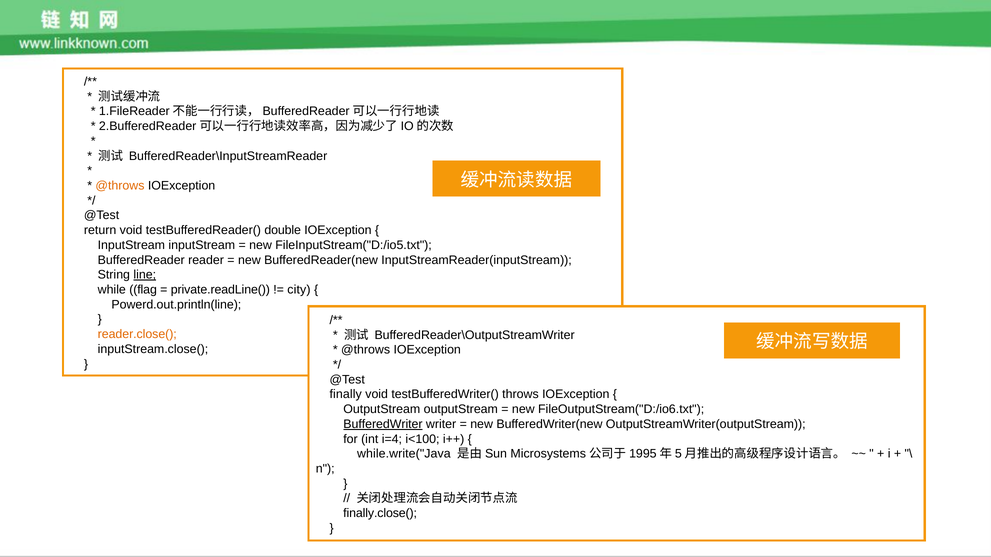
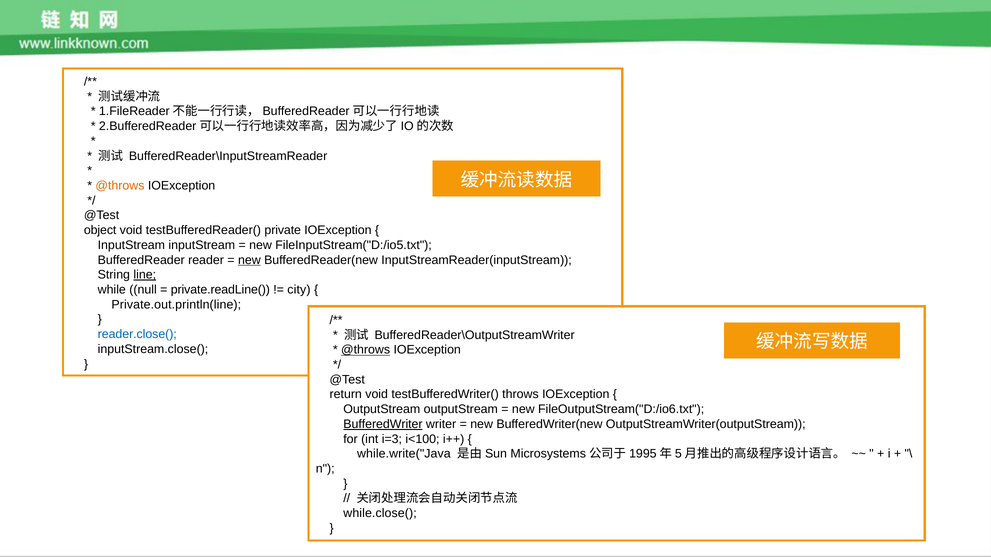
return: return -> object (100, 230)
double: double -> private (283, 230)
new underline: none -> present (249, 260)
flag: flag -> null (143, 290)
Powerd.out.println(line: Powerd.out.println(line -> Private.out.println(line (176, 305)
reader.close( colour: orange -> blue (137, 334)
@throws underline: none -> present (366, 350)
finally: finally -> return (346, 395)
i=4: i=4 -> i=3 (392, 439)
finally.close(: finally.close( -> while.close( (380, 514)
